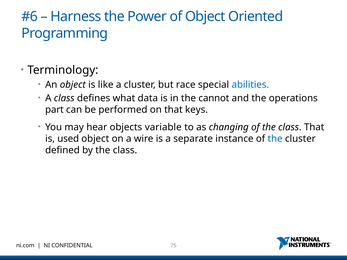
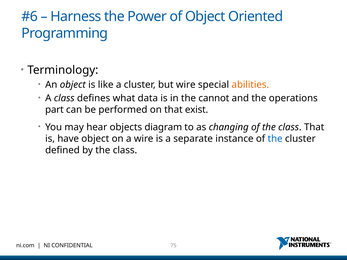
but race: race -> wire (186, 85)
abilities colour: blue -> orange (250, 85)
keys: keys -> exist (197, 110)
variable: variable -> diagram (163, 127)
used: used -> have (68, 139)
